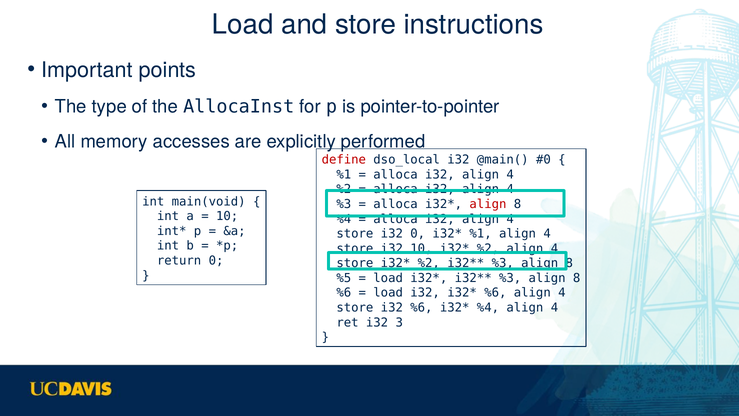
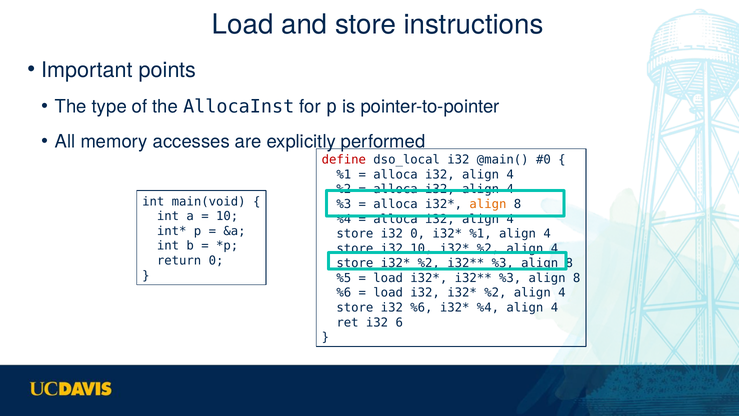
align colour: red -> orange (488, 204)
%6: %6 -> %2 (495, 293)
3: 3 -> 6 (399, 322)
